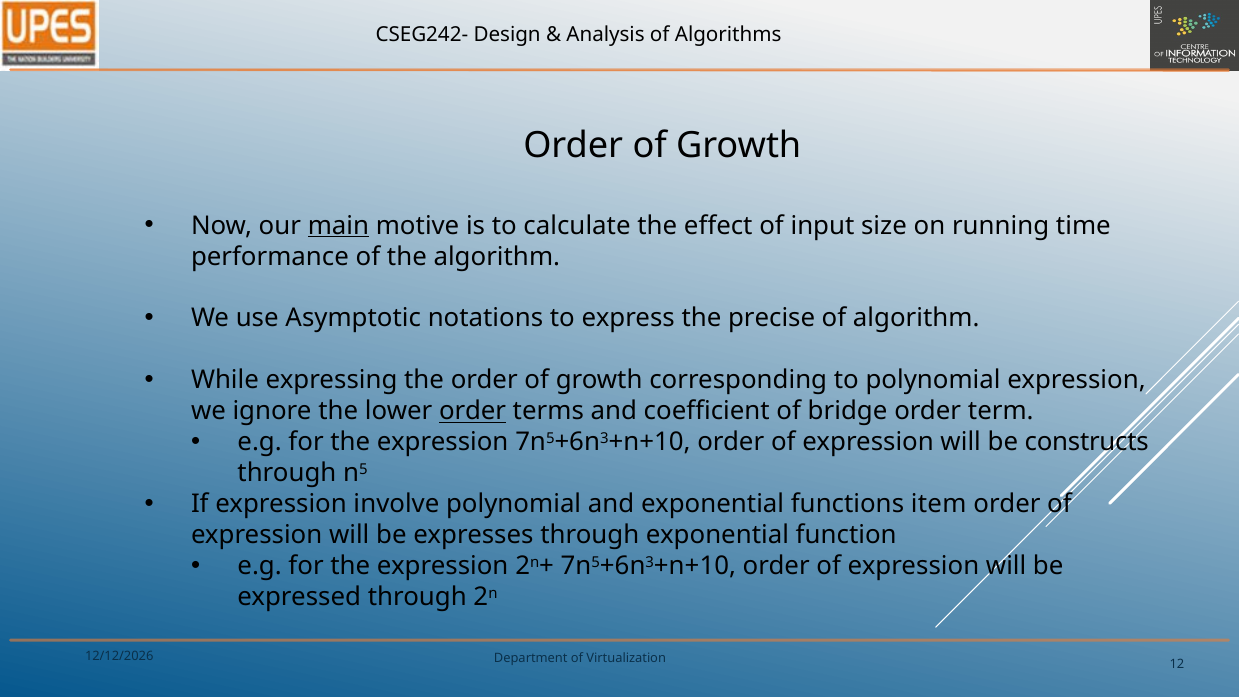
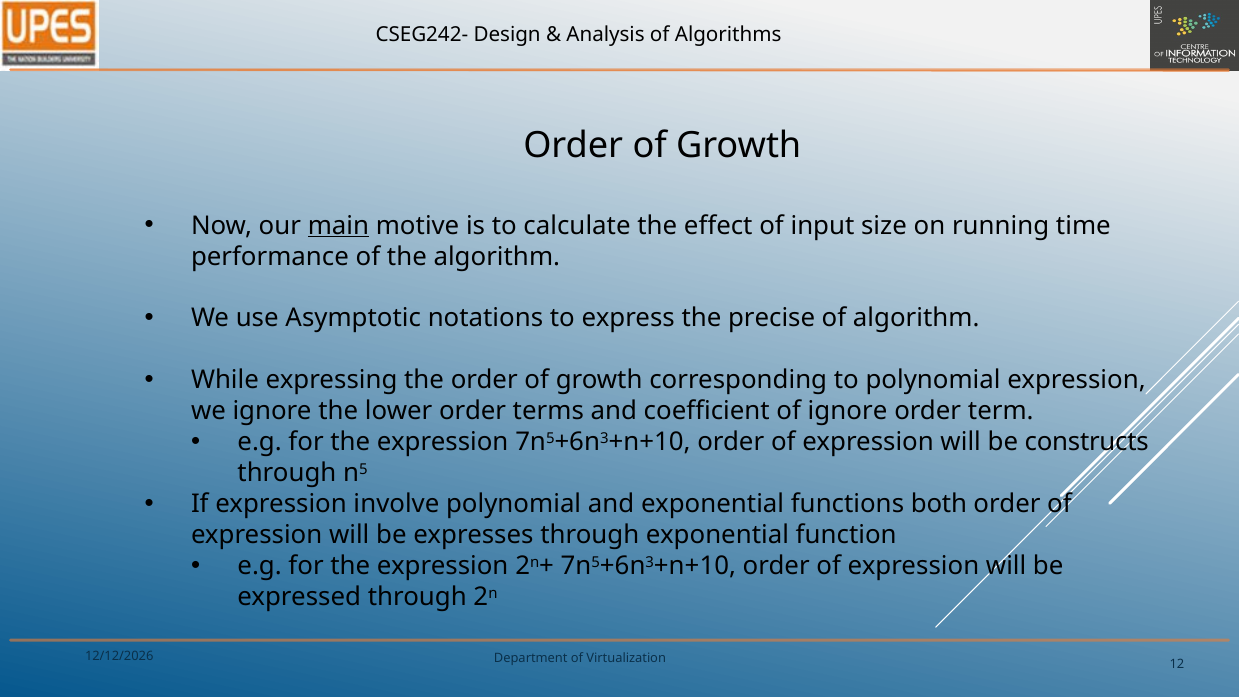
order underline: present -> none (473, 411)
of bridge: bridge -> ignore (848, 411)
item: item -> both (939, 504)
